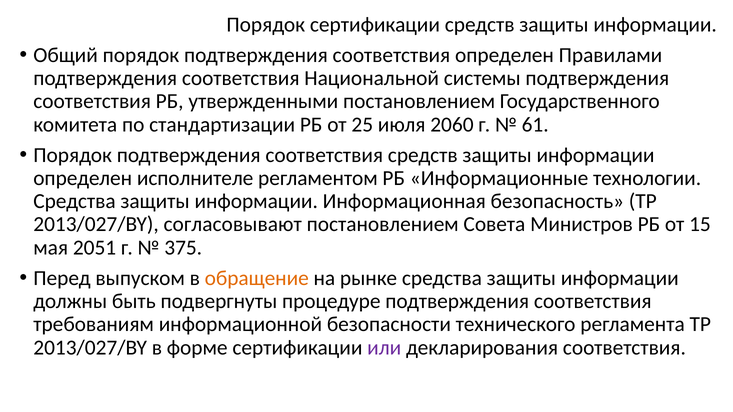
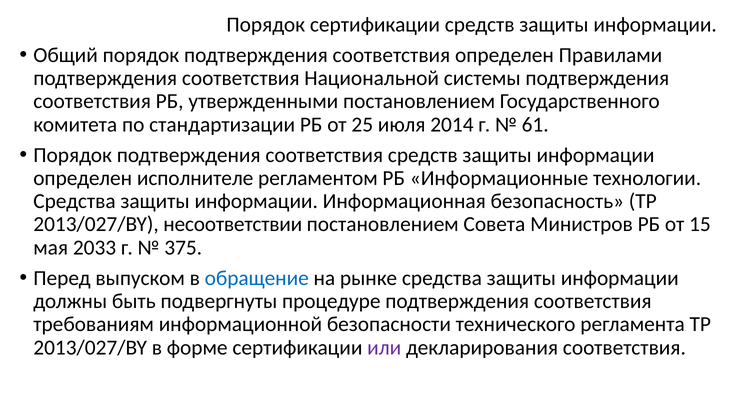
2060: 2060 -> 2014 (452, 125)
согласовывают: согласовывают -> несоответствии (233, 225)
2051: 2051 -> 2033 (95, 248)
обращение colour: orange -> blue (257, 278)
